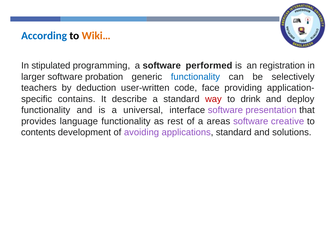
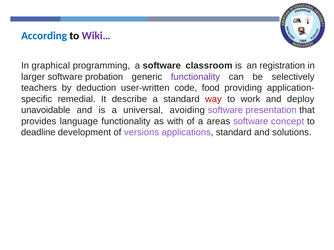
Wiki… colour: orange -> purple (96, 36)
stipulated: stipulated -> graphical (51, 66)
performed: performed -> classroom (209, 66)
functionality colour: blue -> purple (195, 77)
face: face -> food (211, 88)
contains: contains -> remedial (77, 99)
drink: drink -> work (250, 99)
functionality: functionality -> unavoidable (46, 110)
interface: interface -> avoiding (187, 110)
rest: rest -> with (175, 121)
creative: creative -> concept (288, 121)
contents: contents -> deadline (38, 133)
avoiding: avoiding -> versions (142, 133)
